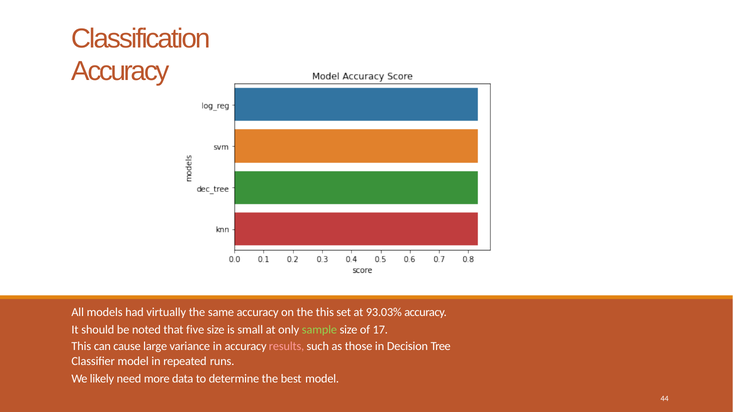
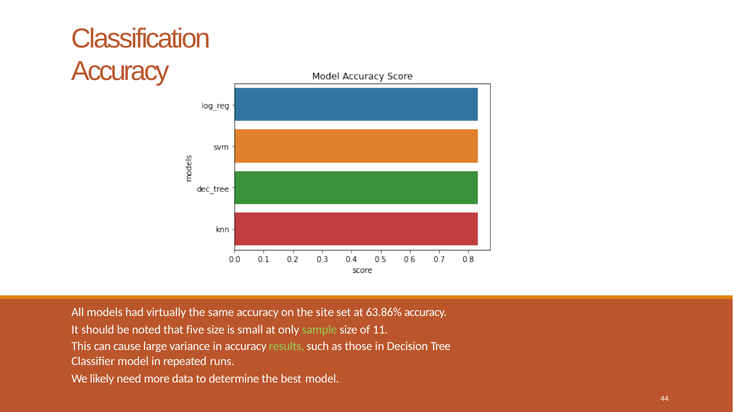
the this: this -> site (325, 312)
93.03%: 93.03% -> 63.86% (384, 312)
17: 17 -> 11 (380, 330)
results colour: pink -> light green (287, 347)
